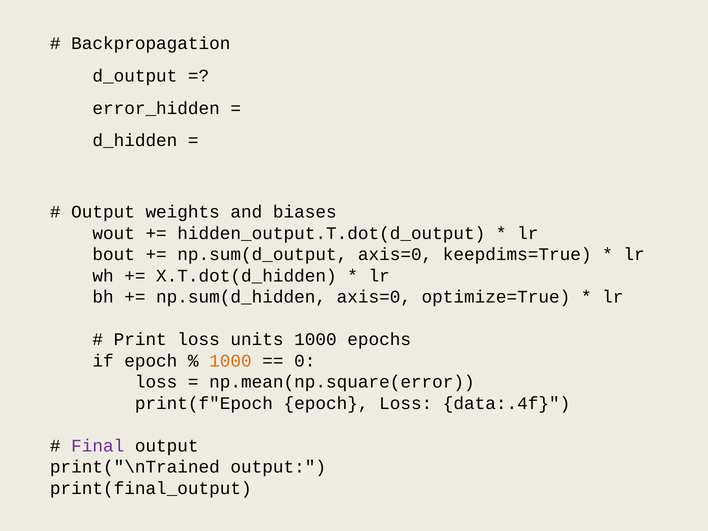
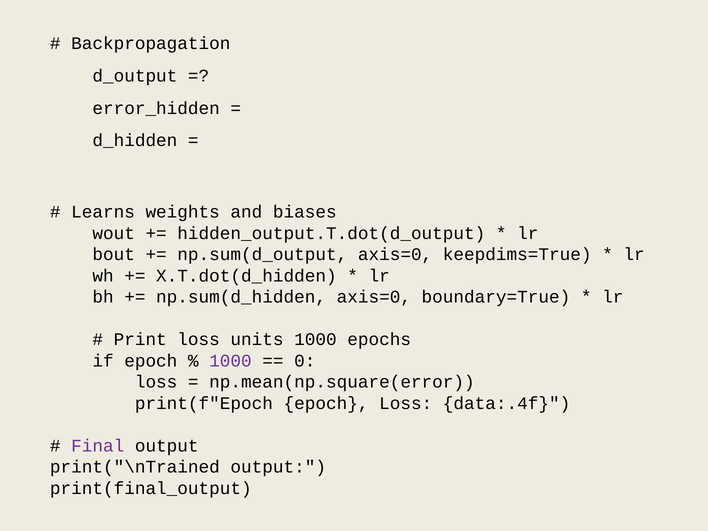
Output: Output -> Learns (103, 212)
optimize=True: optimize=True -> boundary=True (496, 297)
1000 colour: orange -> purple (230, 361)
